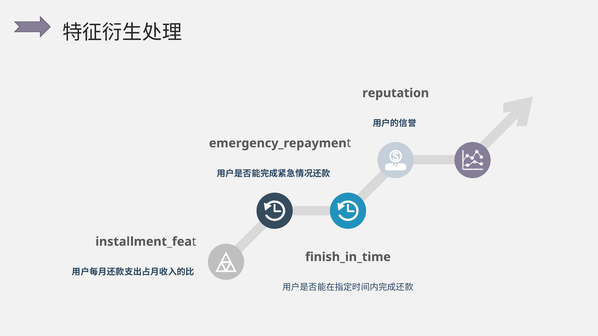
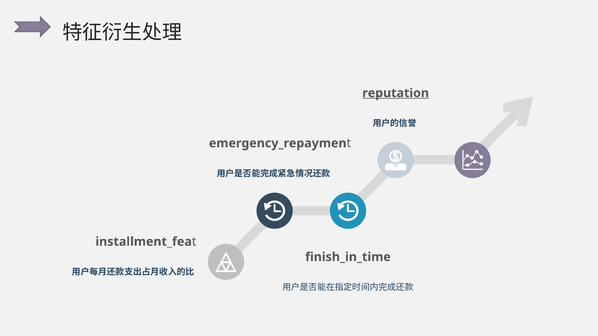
reputation underline: none -> present (396, 93)
